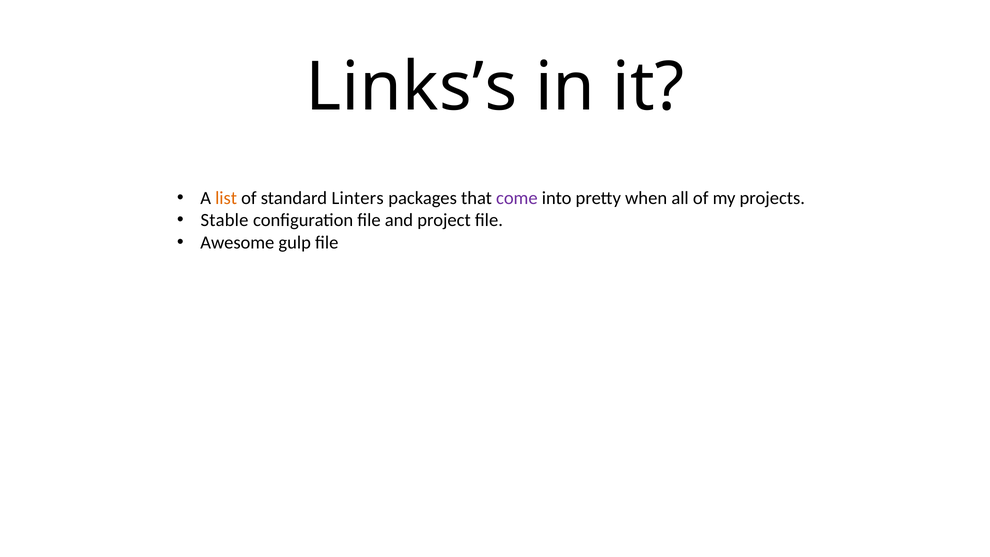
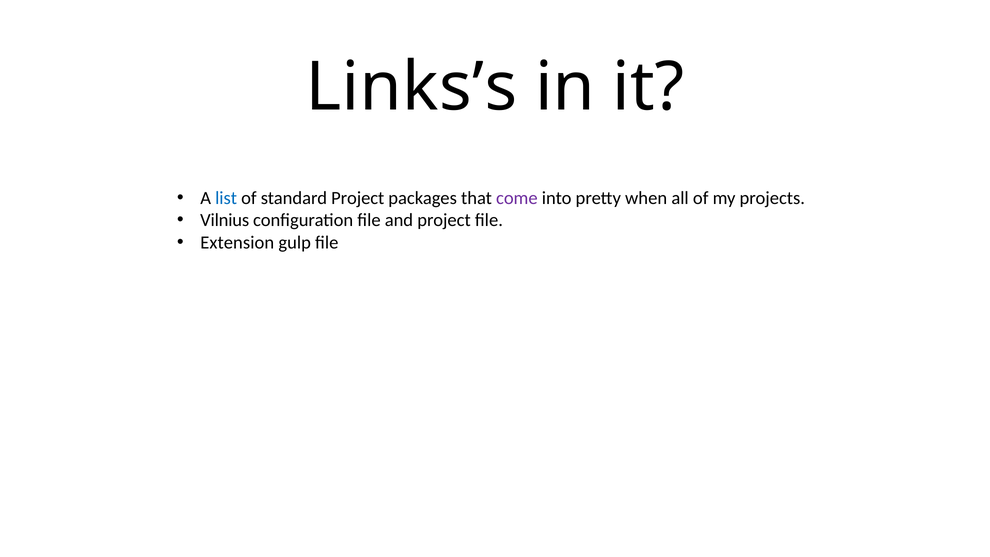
list colour: orange -> blue (226, 198)
standard Linters: Linters -> Project (358, 198)
Stable: Stable -> Vilnius (225, 220)
Awesome: Awesome -> Extension (237, 243)
